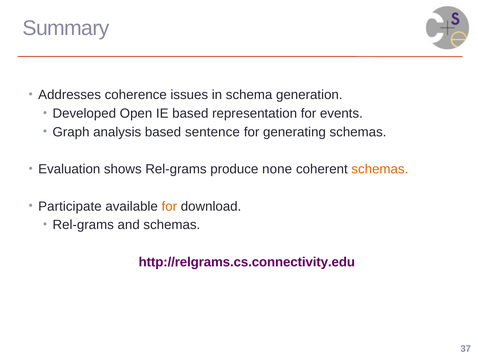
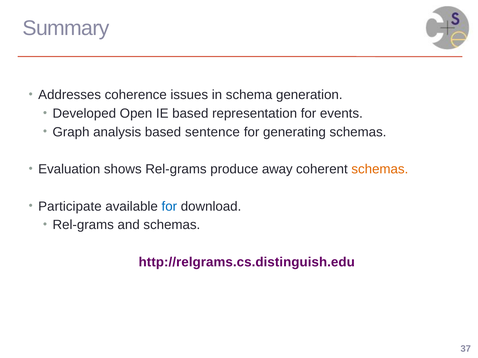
none: none -> away (277, 169)
for colour: orange -> blue (169, 207)
http://relgrams.cs.connectivity.edu: http://relgrams.cs.connectivity.edu -> http://relgrams.cs.distinguish.edu (247, 262)
